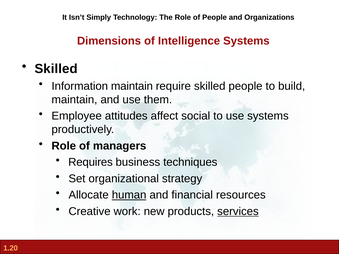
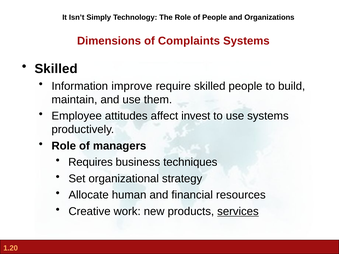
Intelligence: Intelligence -> Complaints (189, 41)
Information maintain: maintain -> improve (132, 86)
social: social -> invest (196, 116)
human underline: present -> none (129, 195)
